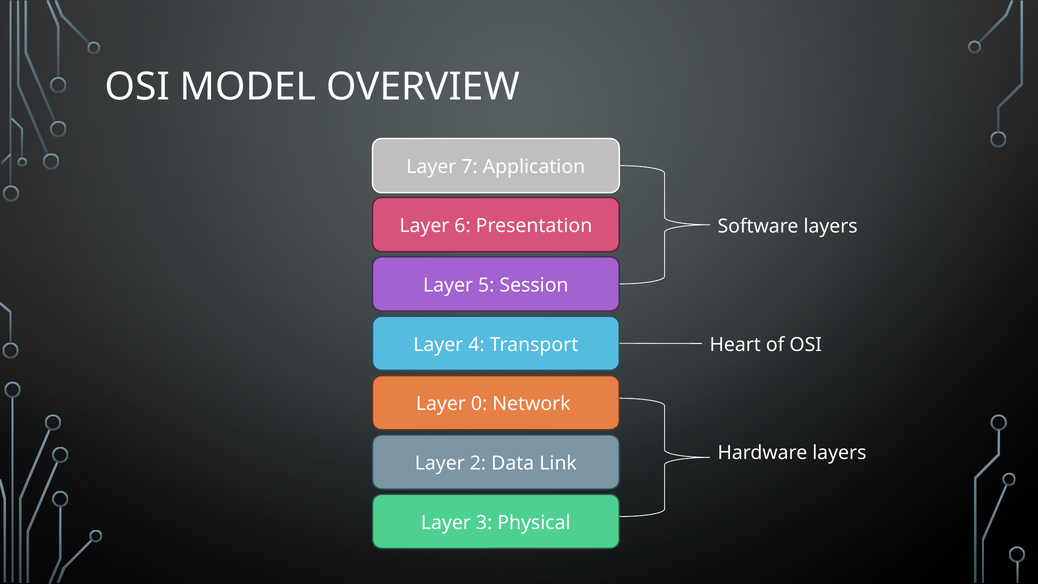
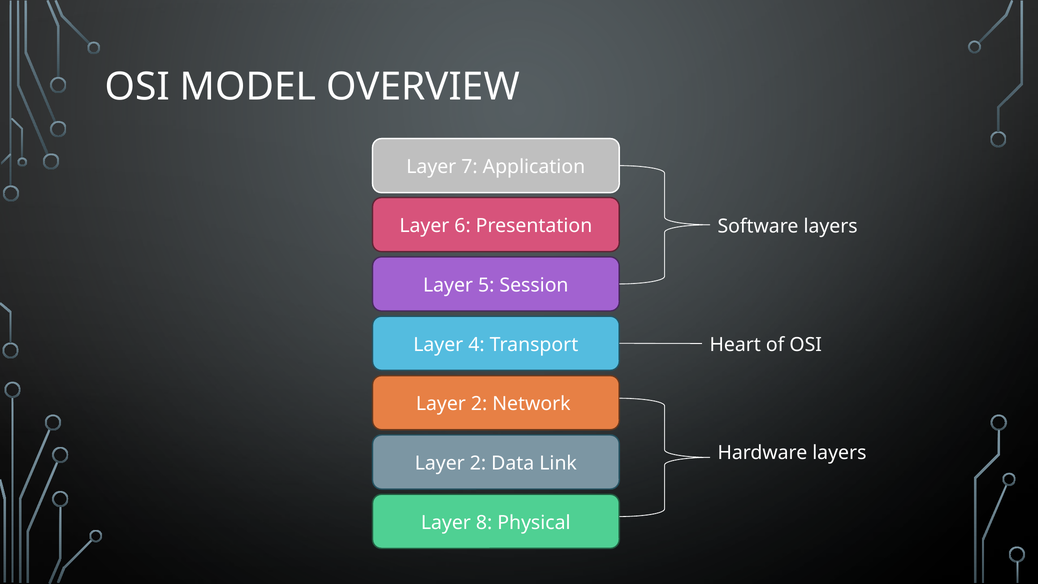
0: 0 -> 2 (479, 404)
3: 3 -> 8 (484, 523)
